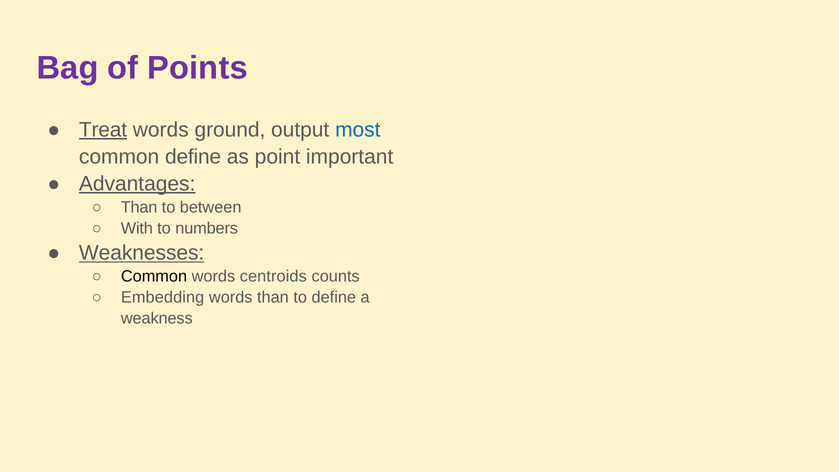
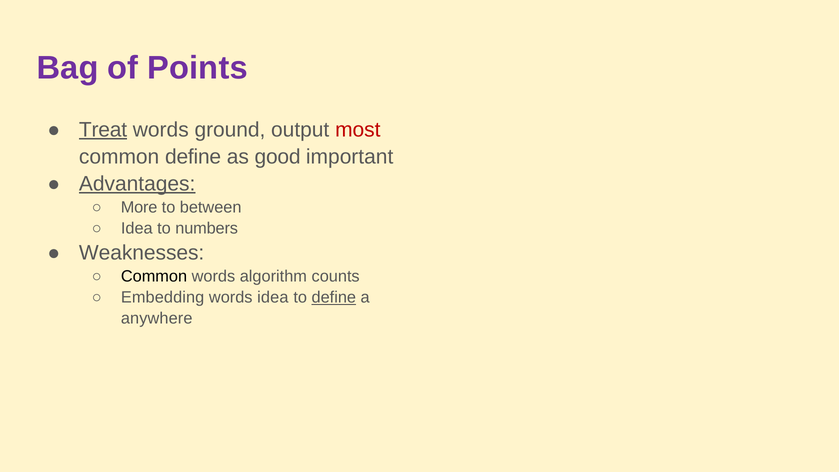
most colour: blue -> red (358, 130)
point: point -> good (278, 157)
Than: Than -> More (139, 207)
With: With -> Idea (137, 228)
Weaknesses underline: present -> none (142, 253)
centroids: centroids -> algorithm (273, 276)
words than: than -> idea (273, 297)
define underline: none -> present (334, 297)
weakness: weakness -> anywhere (157, 319)
